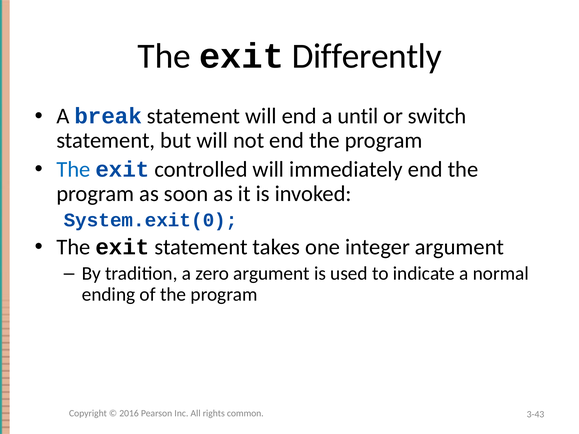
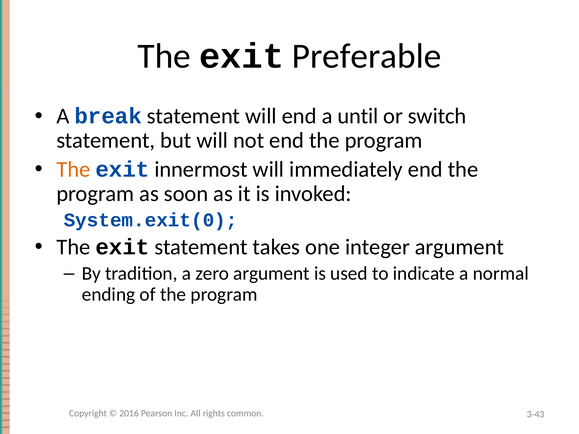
Differently: Differently -> Preferable (367, 56)
The colour: blue -> orange (73, 169)
controlled: controlled -> innermost (201, 169)
